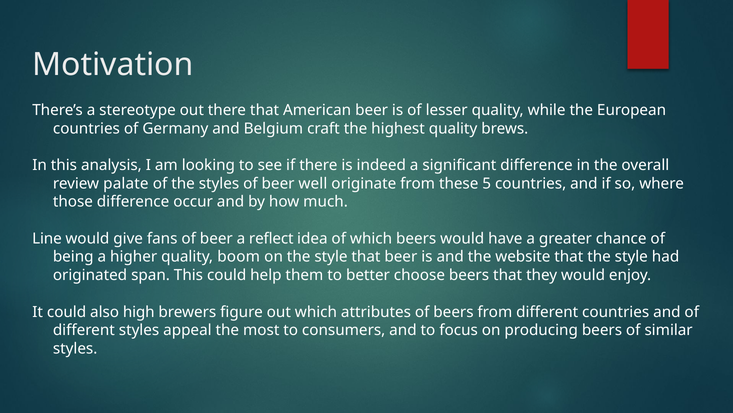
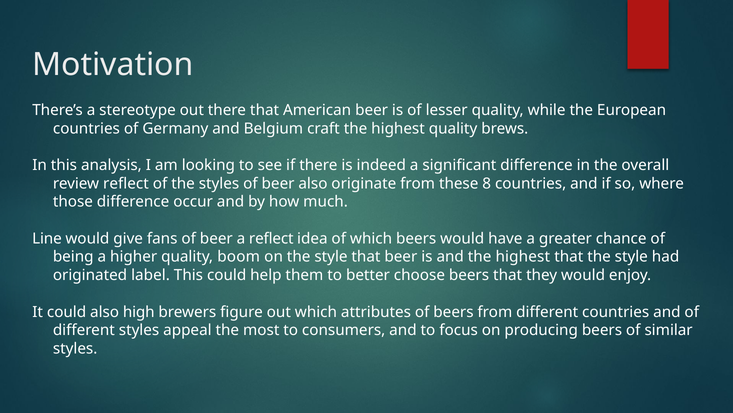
review palate: palate -> reflect (126, 183)
beer well: well -> also (313, 183)
5: 5 -> 8 (487, 183)
and the website: website -> highest (523, 257)
span: span -> label (151, 275)
